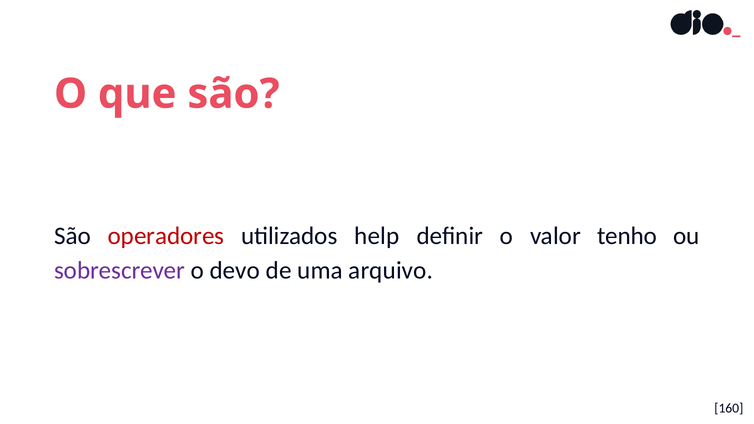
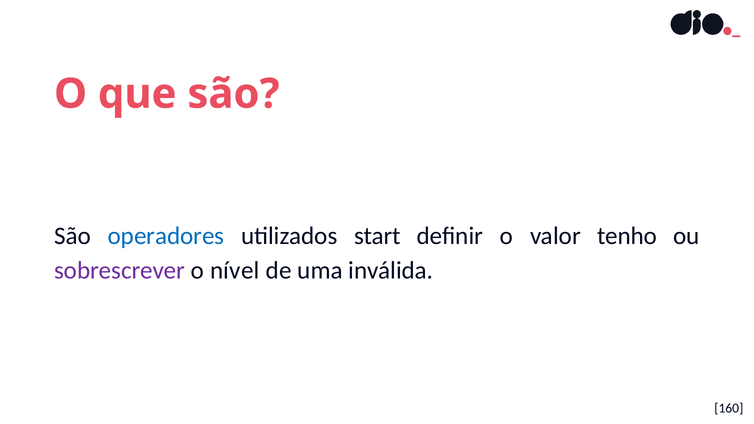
operadores colour: red -> blue (166, 236)
help: help -> start (377, 236)
devo: devo -> nível (235, 271)
arquivo: arquivo -> inválida (391, 271)
